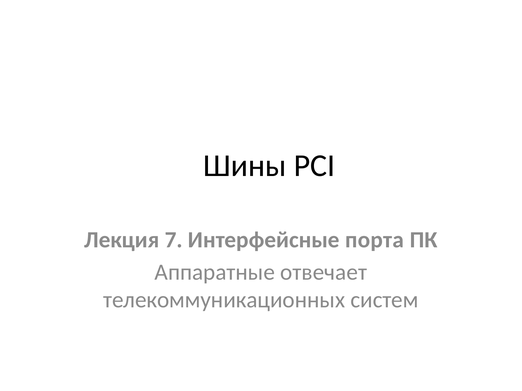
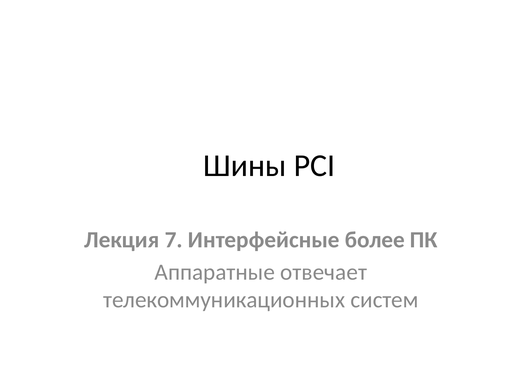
порта: порта -> более (375, 240)
